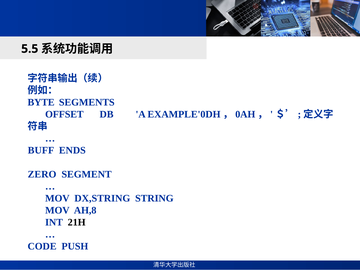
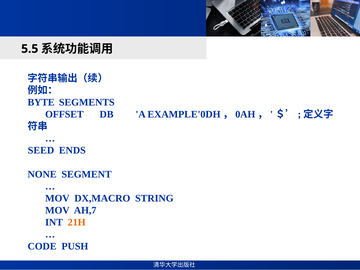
BUFF: BUFF -> SEED (41, 150)
ZERO: ZERO -> NONE (42, 174)
DX,STRING: DX,STRING -> DX,MACRO (102, 198)
AH,8: AH,8 -> AH,7 (85, 210)
21H colour: black -> orange (77, 222)
